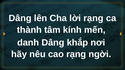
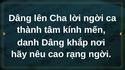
lời rạng: rạng -> ngời (93, 18)
